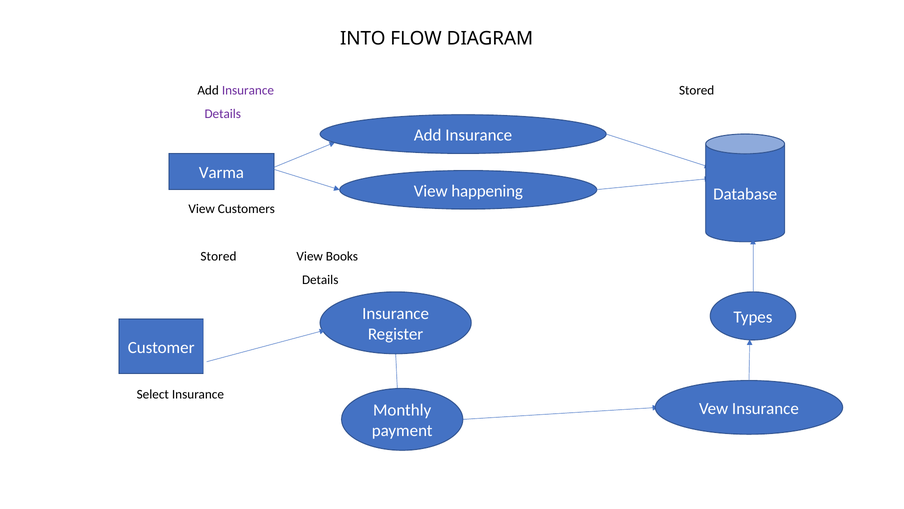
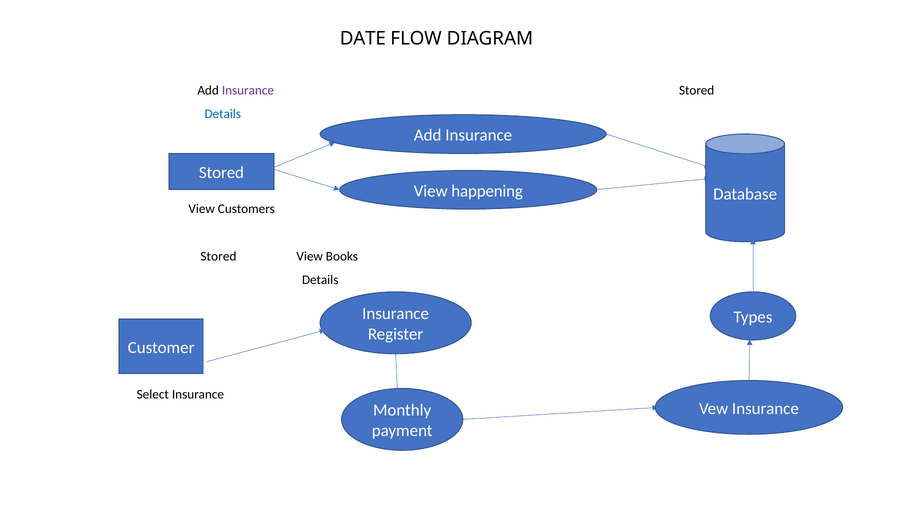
INTO: INTO -> DATE (363, 39)
Details colour: purple -> blue (223, 114)
Varma: Varma -> Stored (222, 173)
